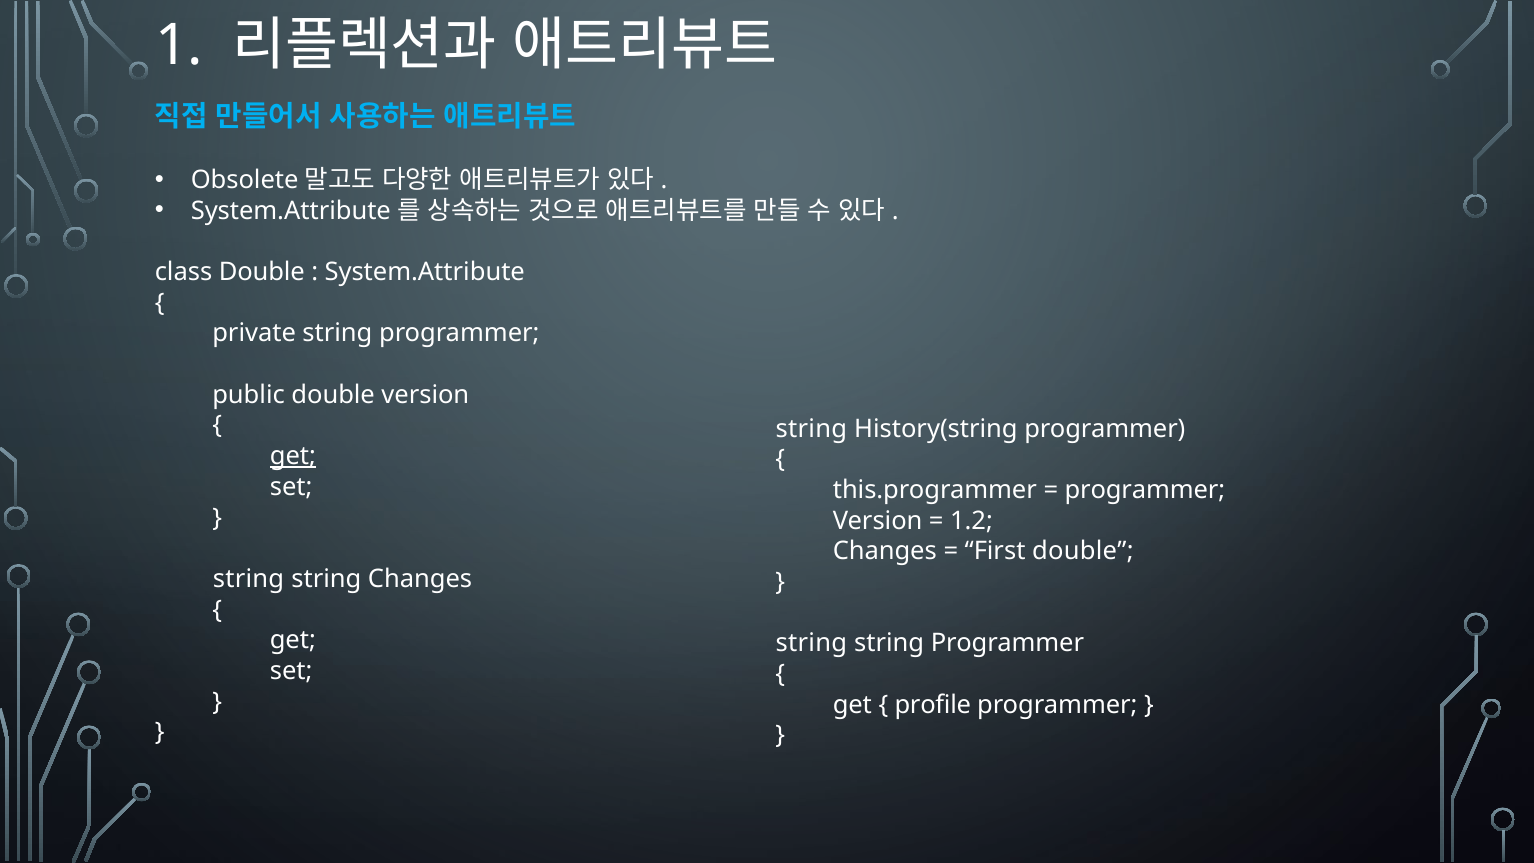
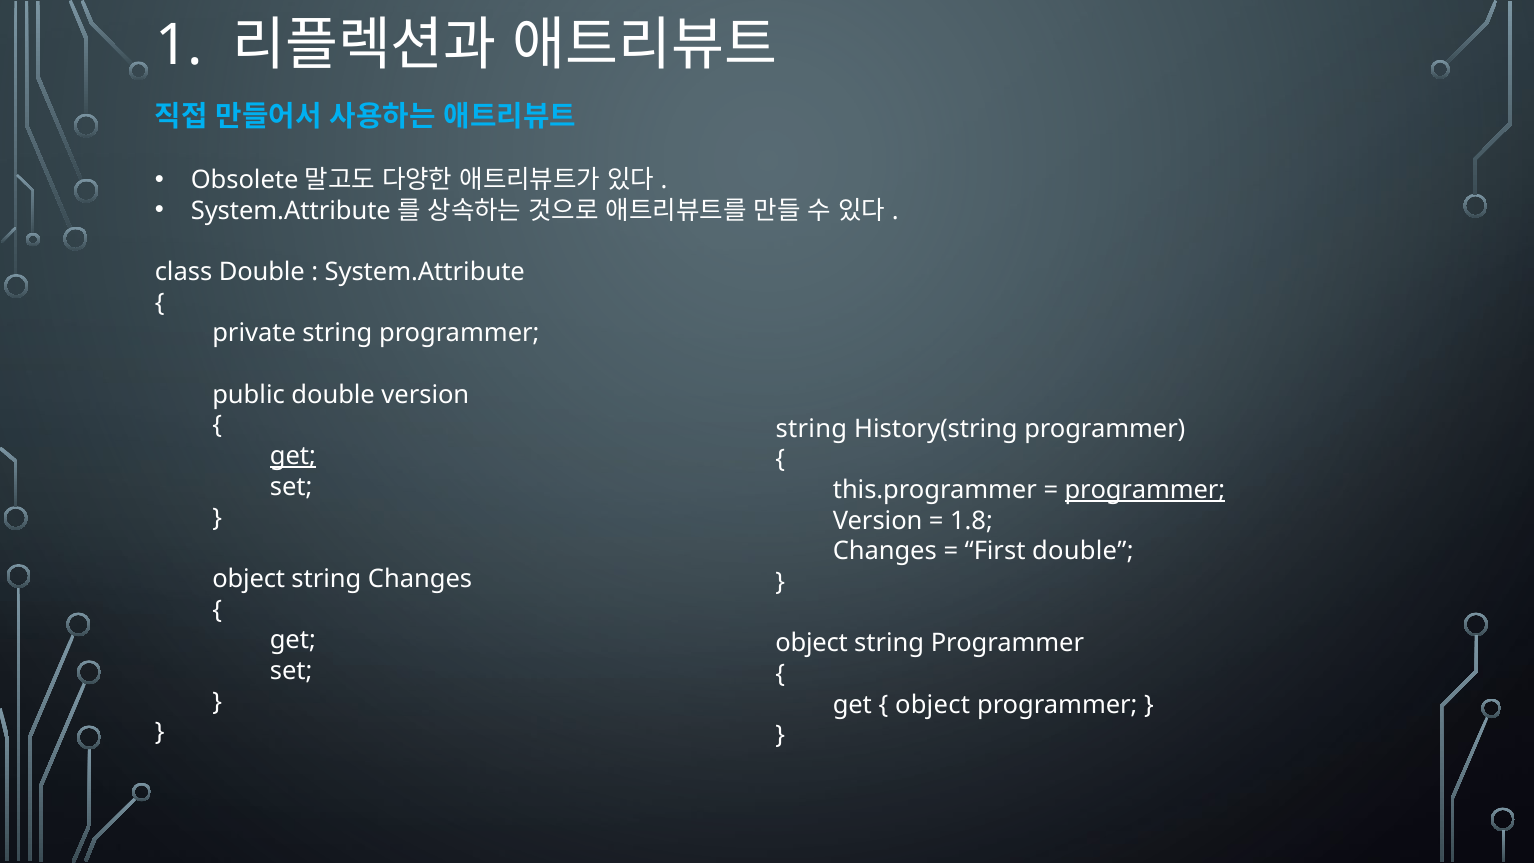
programmer underline: none -> present (1145, 490)
1.2: 1.2 -> 1.8 (971, 521)
string: string -> object (249, 579)
string: string -> object (812, 643)
profile: profile -> object (933, 705)
